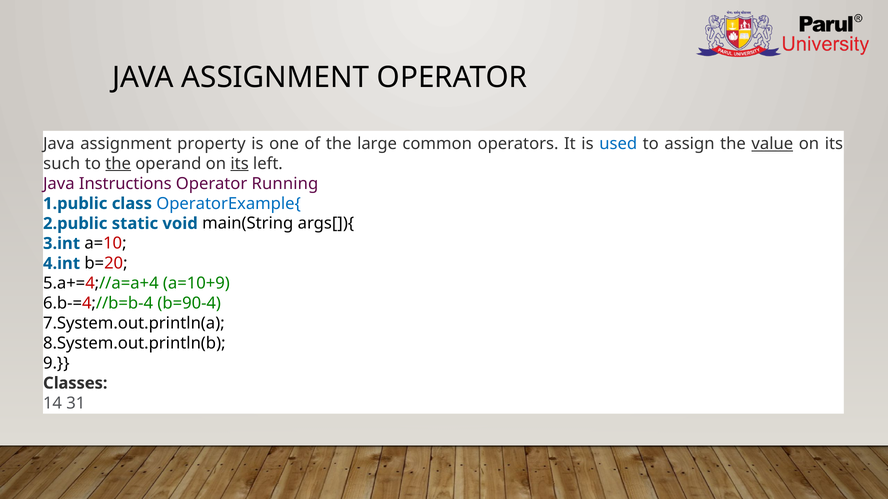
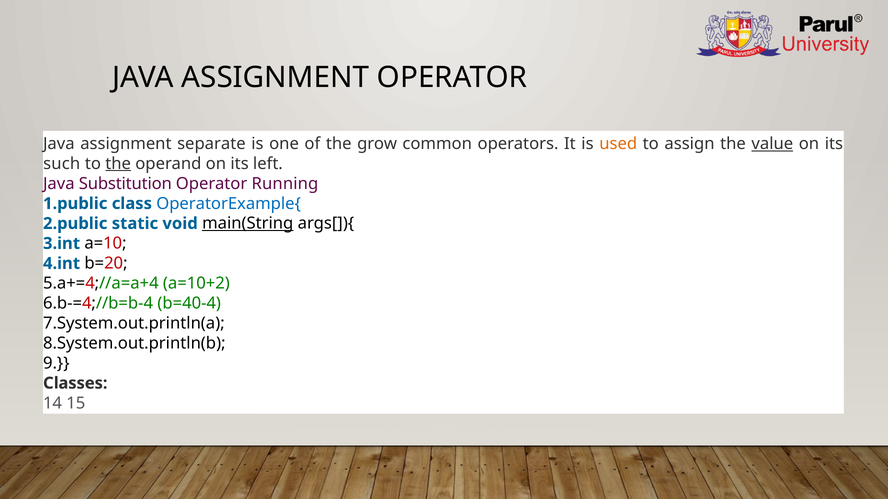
property: property -> separate (211, 144)
large: large -> grow (377, 144)
used colour: blue -> orange (618, 144)
its underline: present -> none (240, 164)
Instructions: Instructions -> Substitution (125, 184)
main(String underline: none -> present (248, 224)
a=10+9: a=10+9 -> a=10+2 (196, 284)
b=90-4: b=90-4 -> b=40-4 (189, 304)
31: 31 -> 15 (76, 404)
